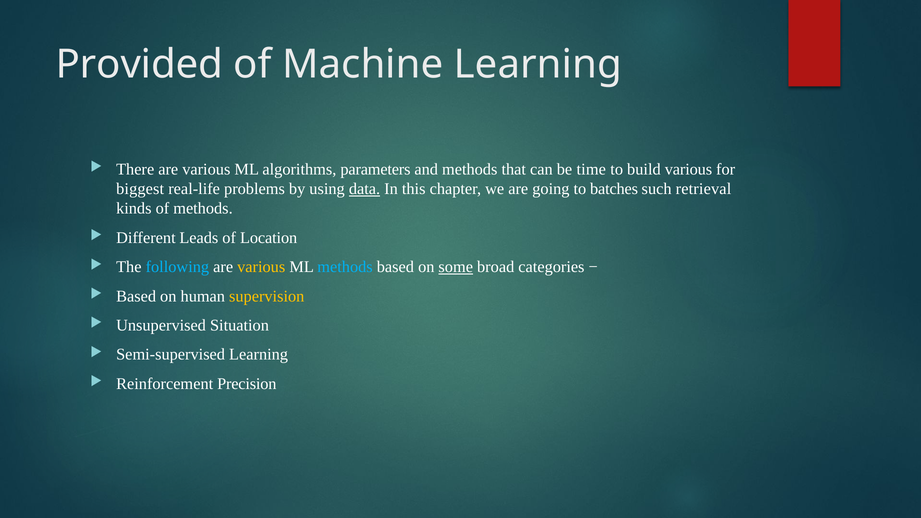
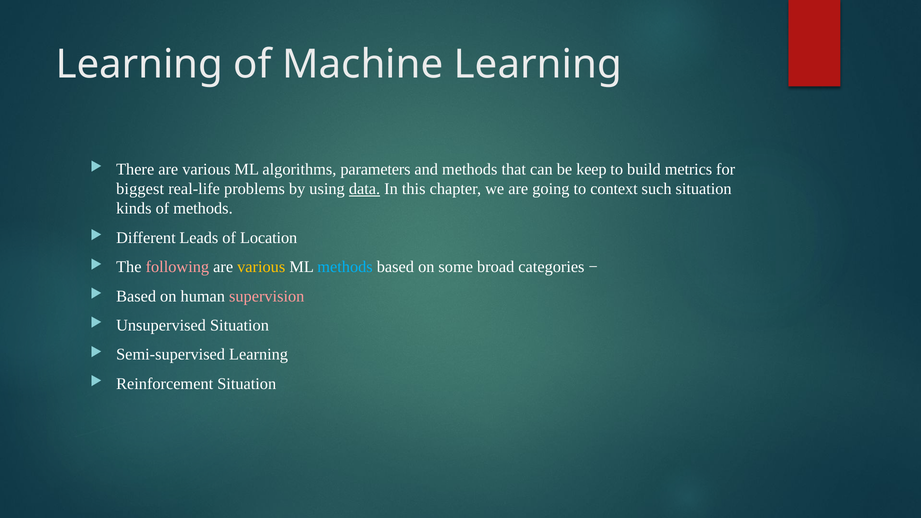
Provided: Provided -> Learning (139, 65)
time: time -> keep (591, 169)
build various: various -> metrics (688, 169)
batches: batches -> context (614, 189)
such retrieval: retrieval -> situation (704, 189)
following colour: light blue -> pink (177, 267)
some underline: present -> none (456, 267)
supervision colour: yellow -> pink (267, 296)
Reinforcement Precision: Precision -> Situation (247, 384)
